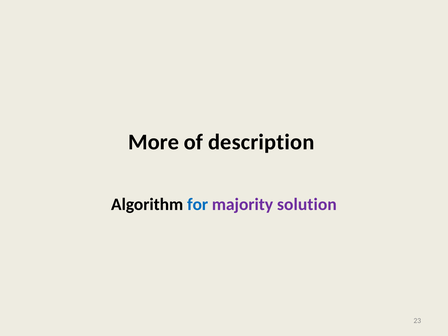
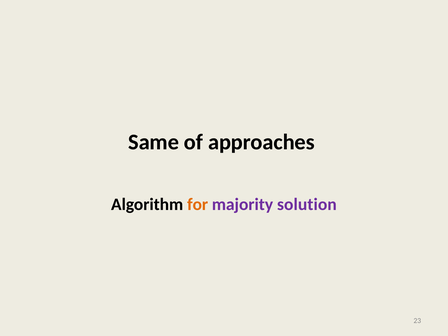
More: More -> Same (154, 142)
description: description -> approaches (261, 142)
for colour: blue -> orange (198, 204)
